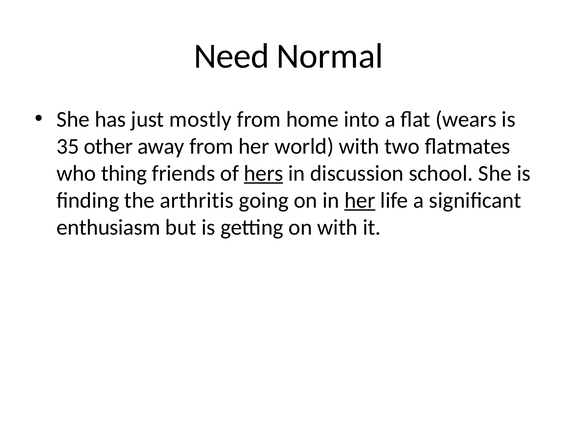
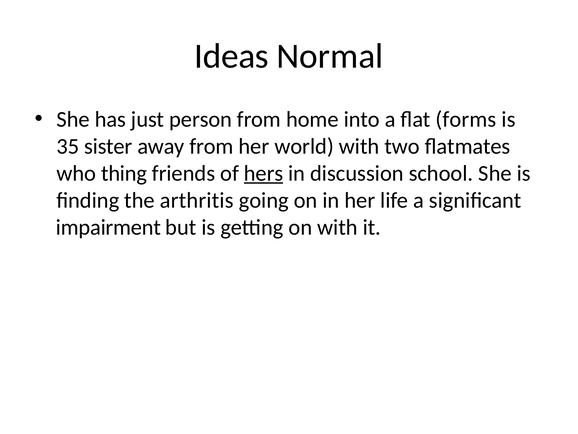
Need: Need -> Ideas (232, 56)
mostly: mostly -> person (201, 119)
wears: wears -> forms (466, 119)
other: other -> sister (108, 146)
her underline: present -> none (360, 200)
enthusiasm: enthusiasm -> impairment (108, 227)
